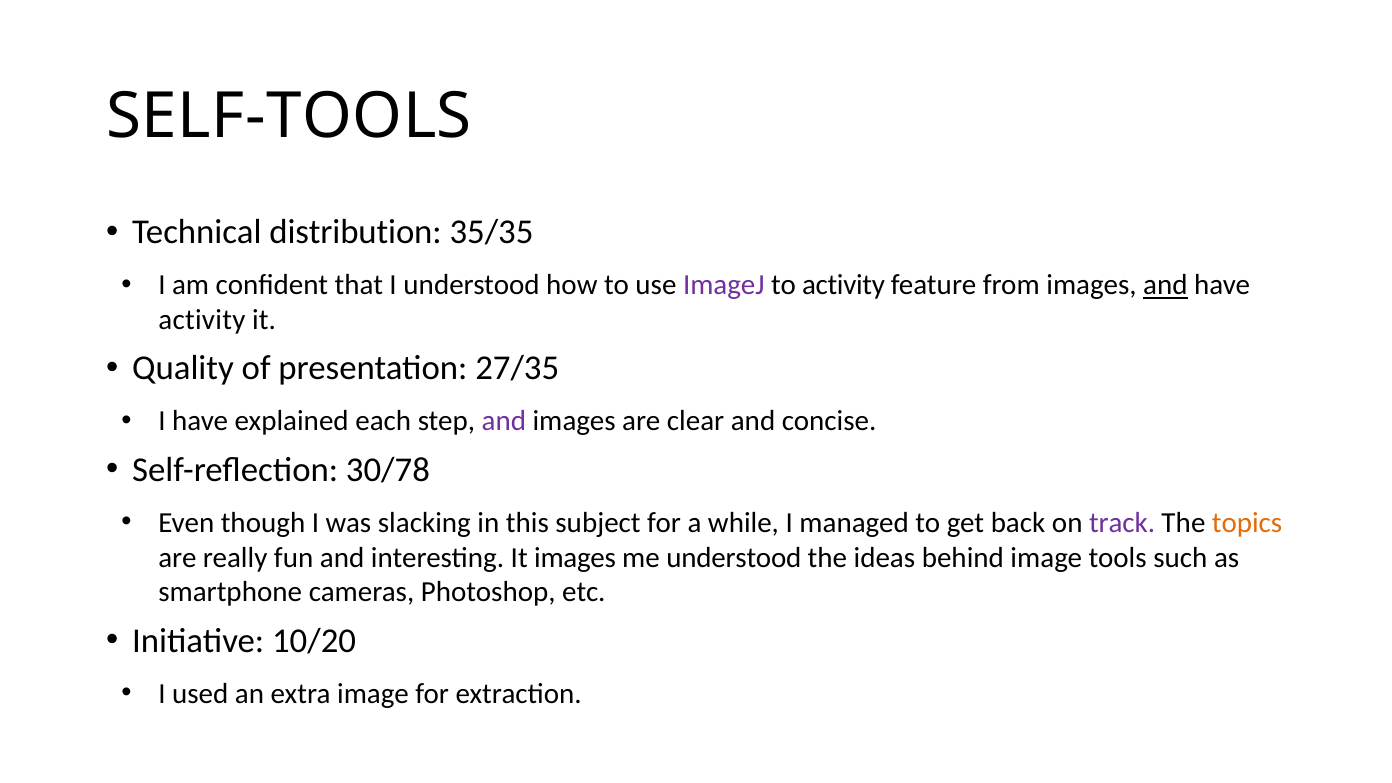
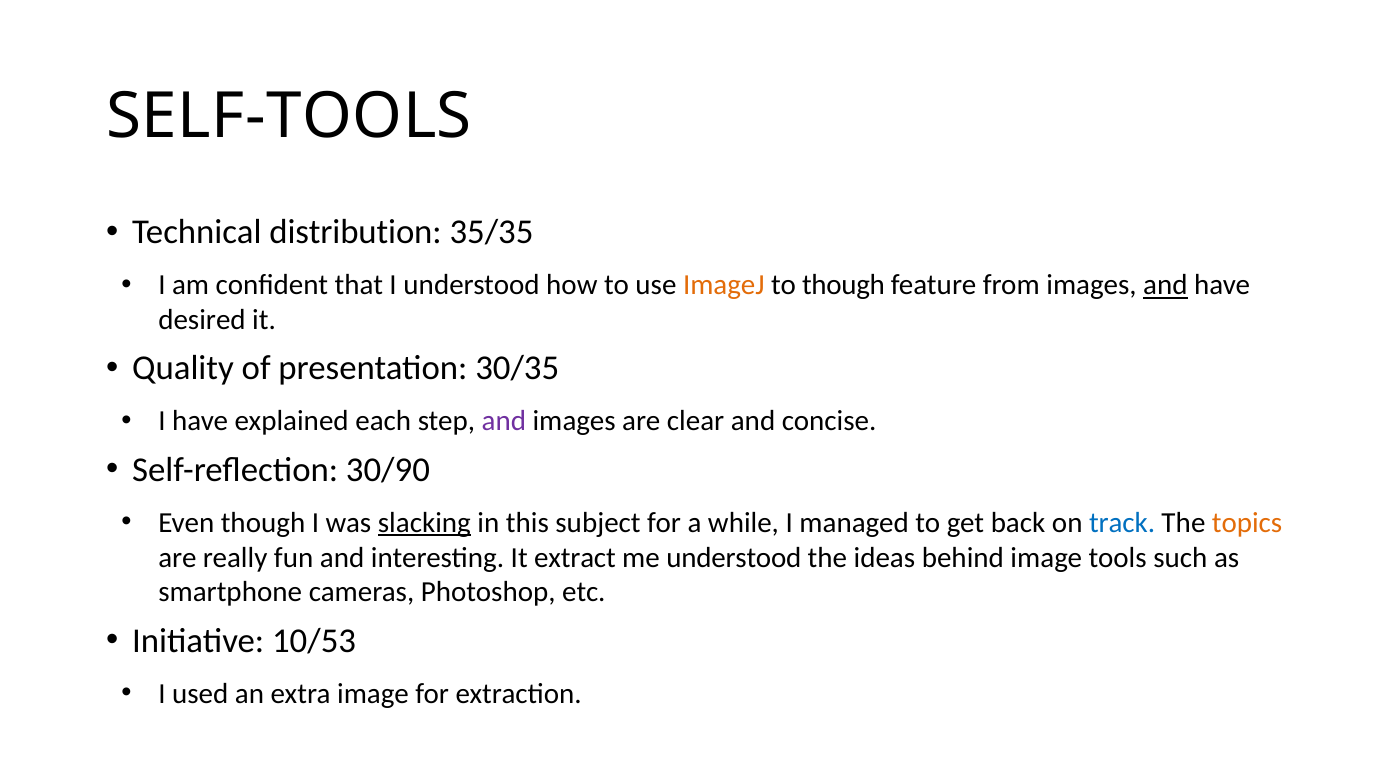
ImageJ colour: purple -> orange (724, 285)
to activity: activity -> though (843, 285)
activity: activity -> desired (202, 320)
27/35: 27/35 -> 30/35 (517, 368)
30/78: 30/78 -> 30/90 (388, 470)
slacking underline: none -> present (424, 523)
track colour: purple -> blue (1122, 523)
It images: images -> extract (575, 558)
10/20: 10/20 -> 10/53 (314, 641)
